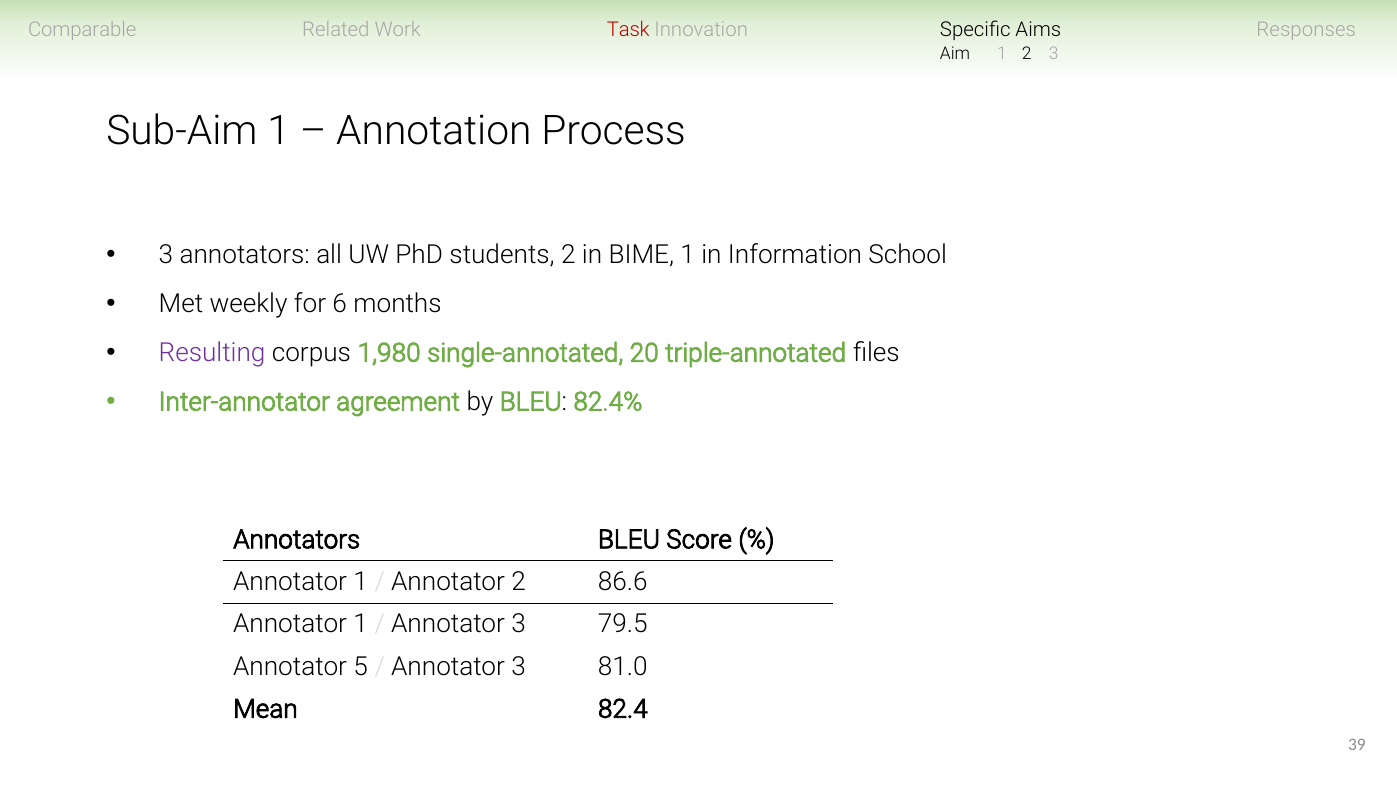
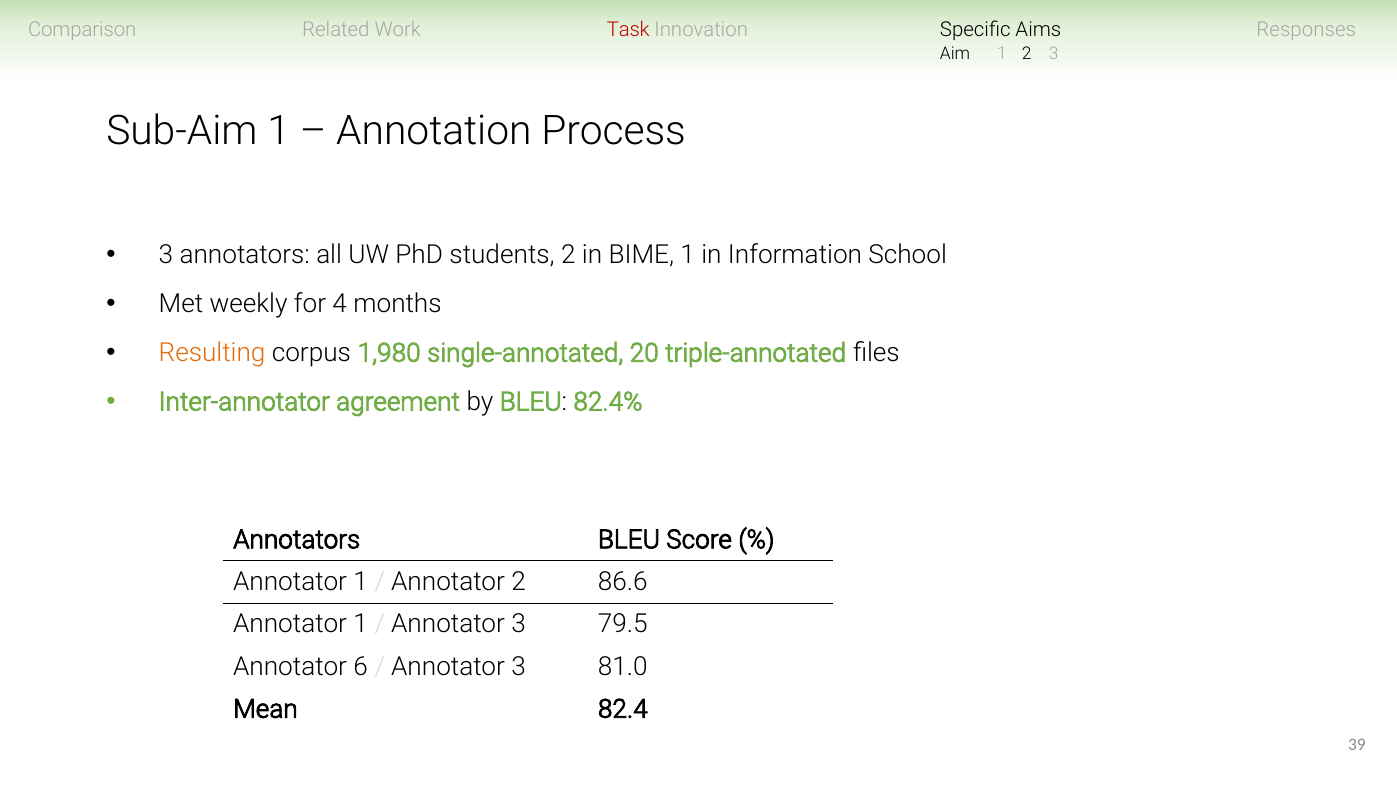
Comparable: Comparable -> Comparison (82, 30)
6: 6 -> 4 (340, 304)
Resulting colour: purple -> orange (212, 353)
5: 5 -> 6 (361, 666)
